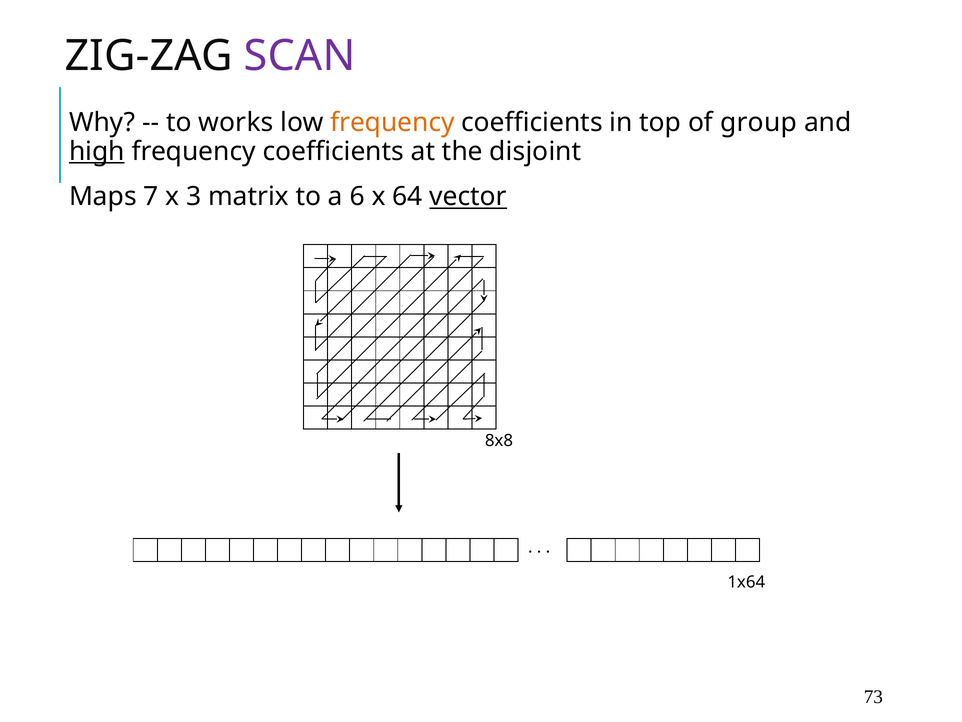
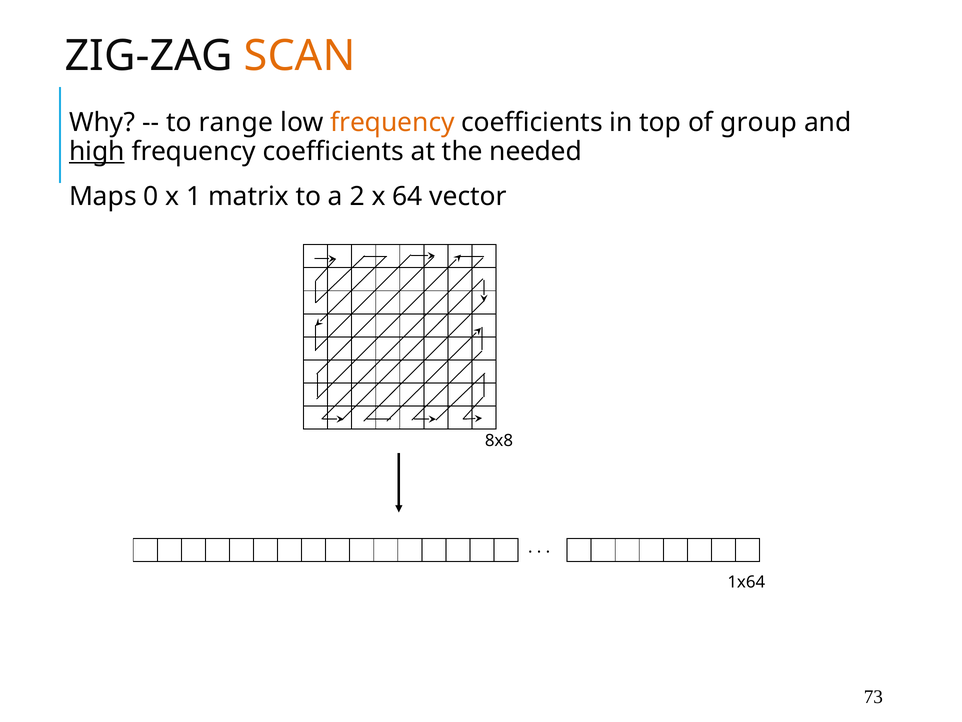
SCAN colour: purple -> orange (300, 56)
works: works -> range (236, 123)
disjoint: disjoint -> needed (536, 151)
7: 7 -> 0 (151, 197)
3: 3 -> 1 (194, 197)
6: 6 -> 2 (357, 197)
vector underline: present -> none (468, 197)
